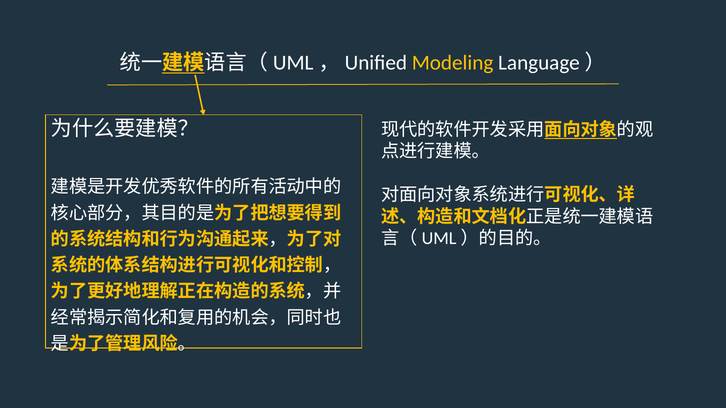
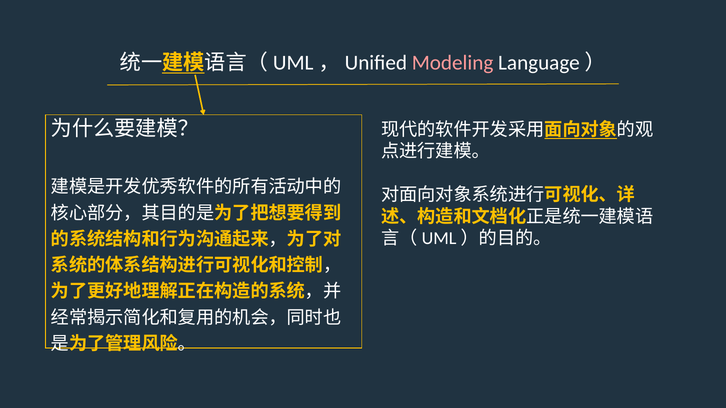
Modeling colour: yellow -> pink (453, 63)
